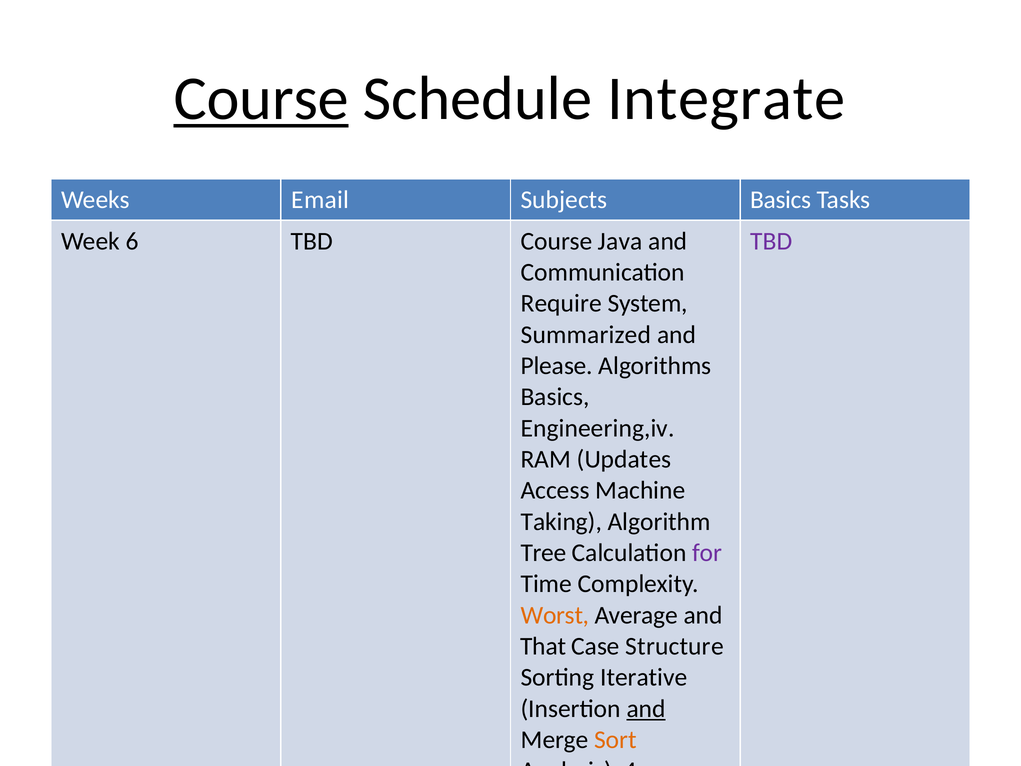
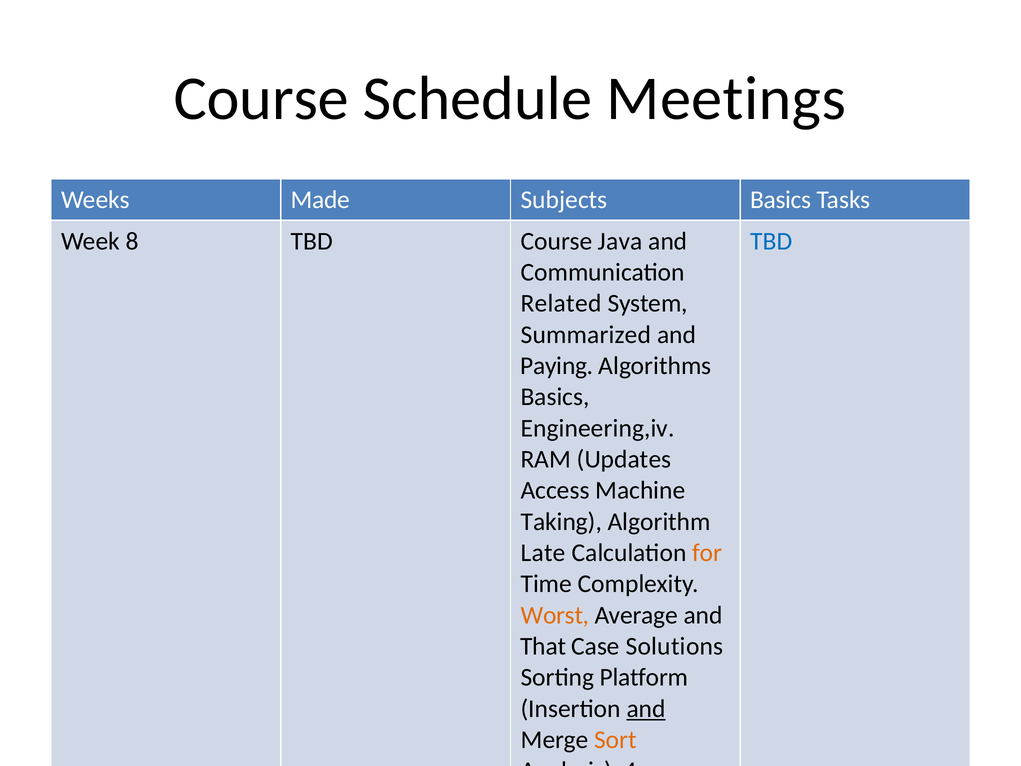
Course underline: present -> none (261, 99)
Integrate: Integrate -> Meetings (726, 99)
Email: Email -> Made (320, 200)
6: 6 -> 8 (132, 241)
TBD colour: purple -> blue (771, 241)
Require: Require -> Related (561, 303)
Please: Please -> Paying (557, 366)
Tree: Tree -> Late (543, 553)
for colour: purple -> orange (707, 553)
Structure: Structure -> Solutions (675, 646)
Iterative: Iterative -> Platform (644, 677)
